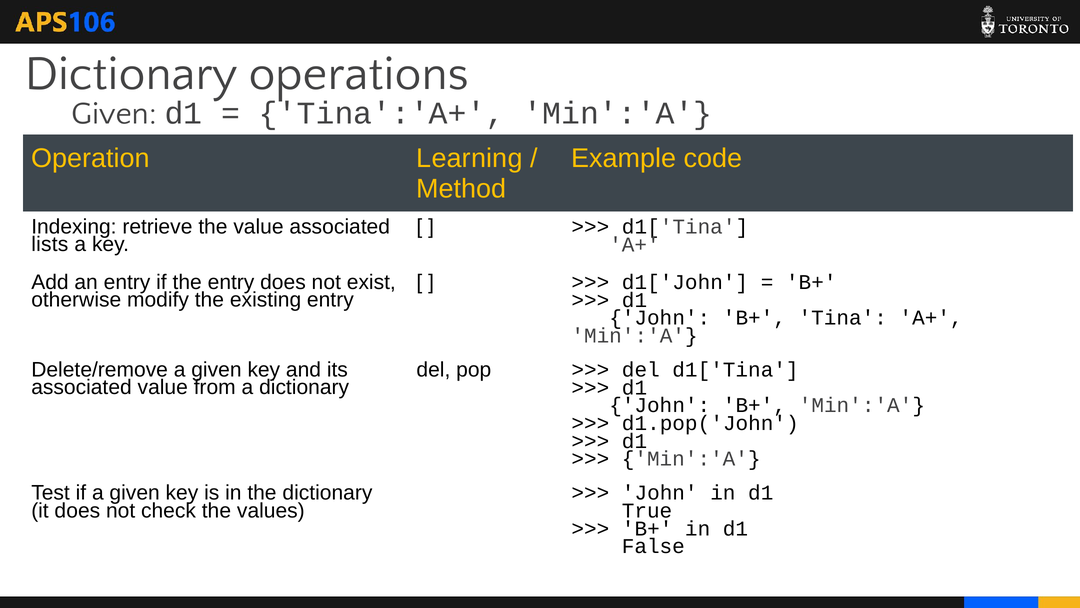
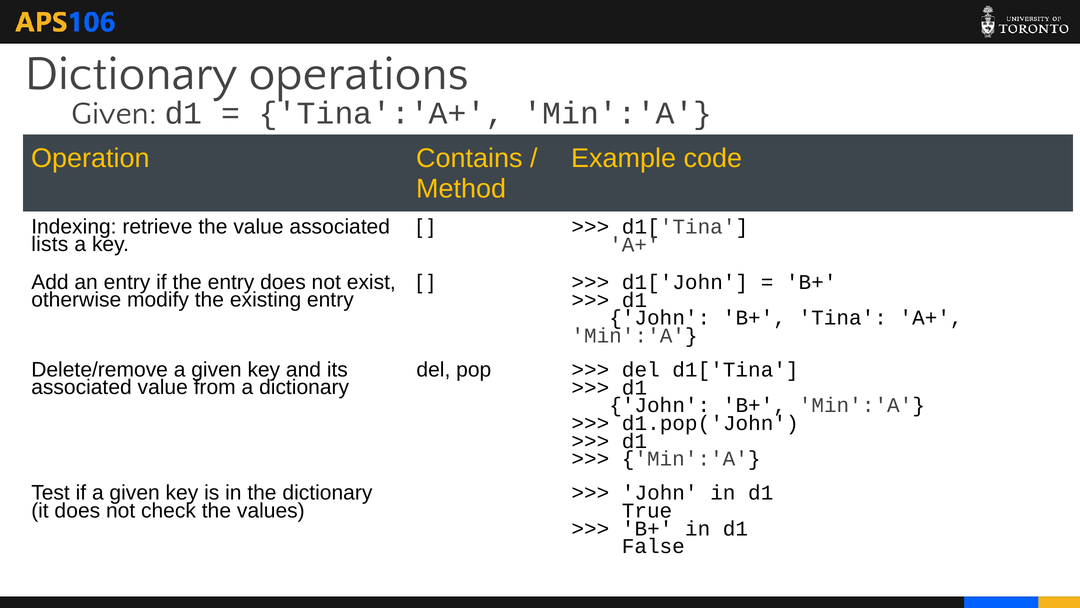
Learning: Learning -> Contains (470, 158)
